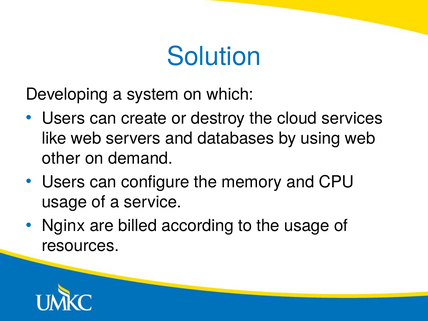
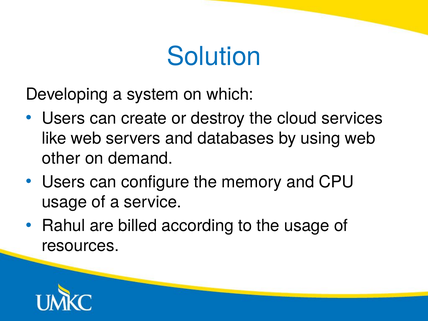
Nginx: Nginx -> Rahul (63, 226)
